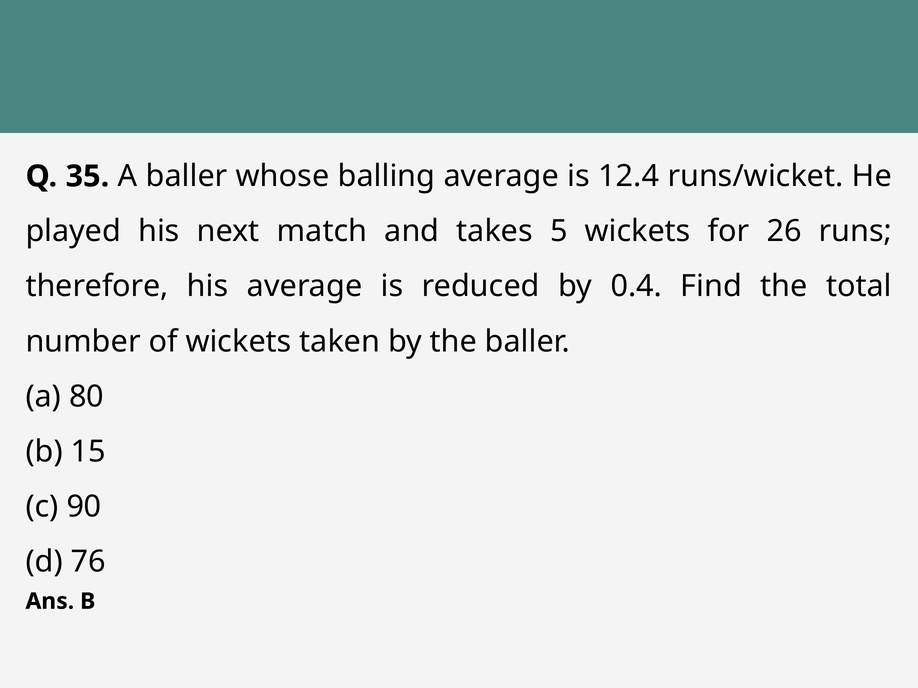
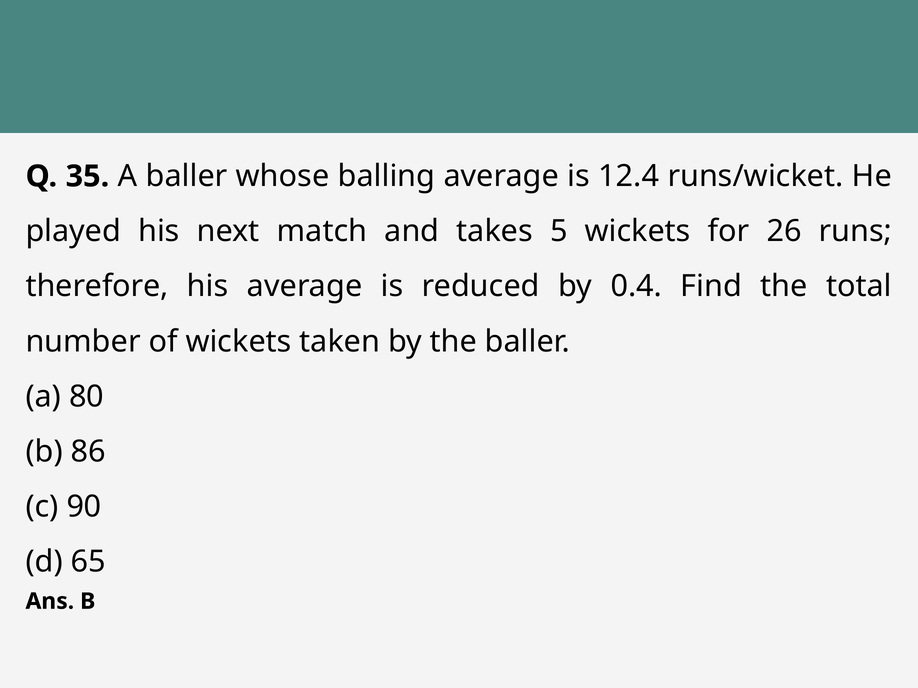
15: 15 -> 86 (88, 452)
76: 76 -> 65 (88, 562)
